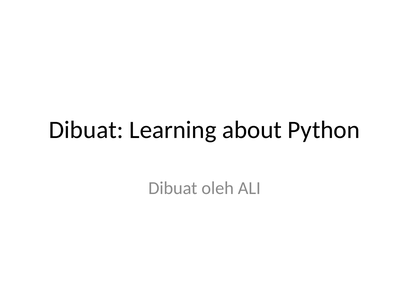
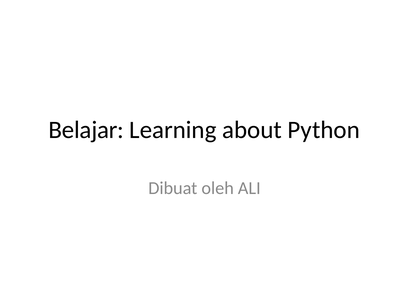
Dibuat: Dibuat -> Belajar (86, 130)
